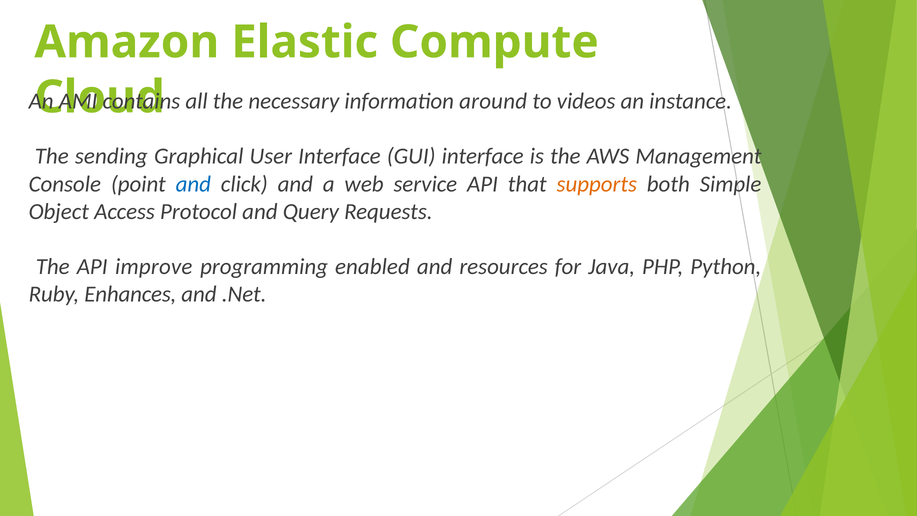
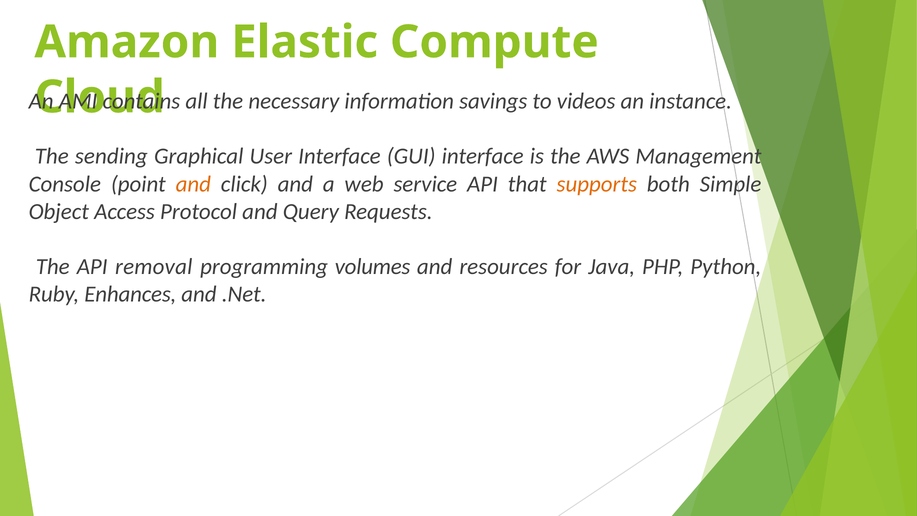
around: around -> savings (493, 101)
and colour: blue -> orange (193, 184)
improve: improve -> removal (154, 266)
enabled: enabled -> volumes (373, 266)
